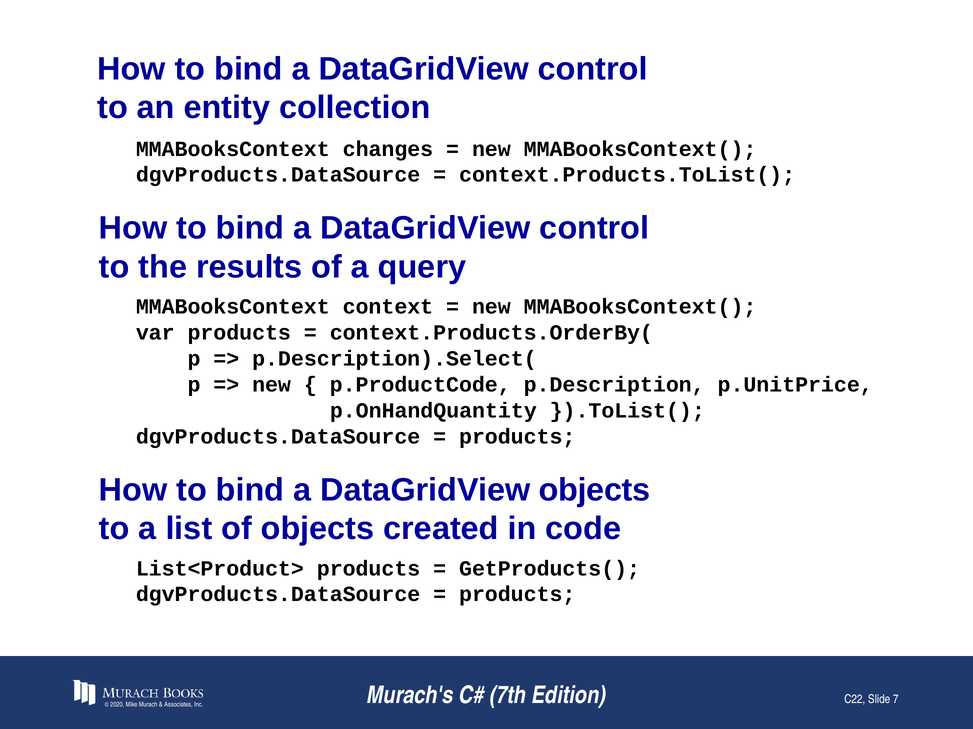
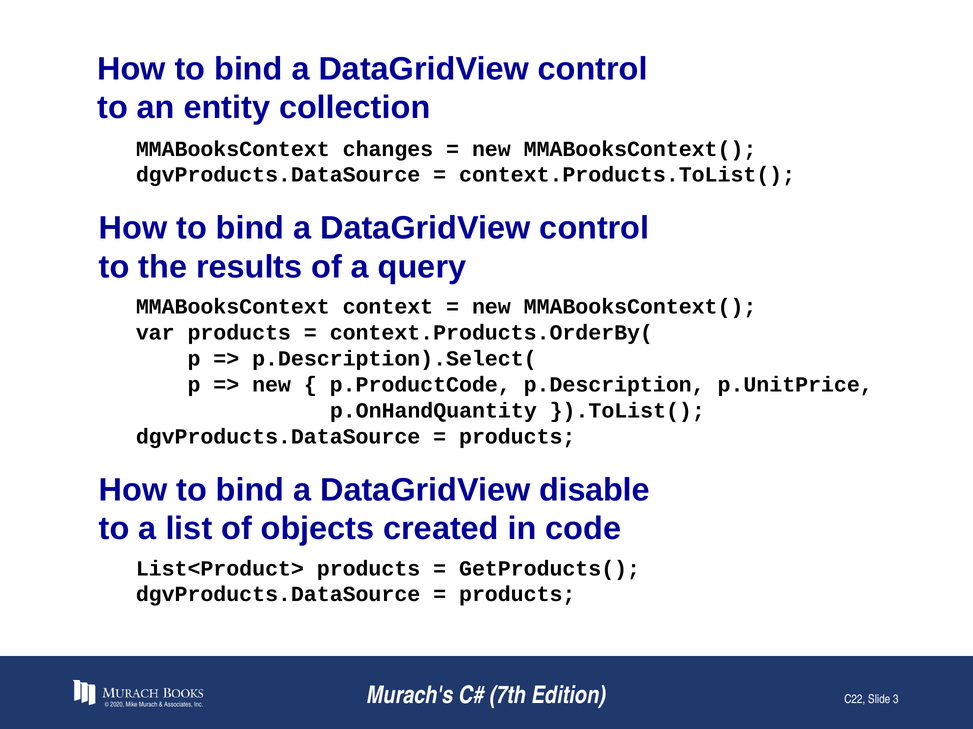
DataGridView objects: objects -> disable (594, 490)
7: 7 -> 3 (896, 700)
